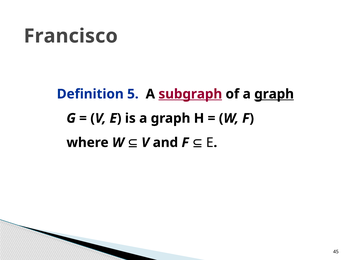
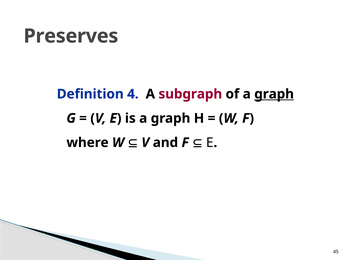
Francisco: Francisco -> Preserves (71, 36)
5: 5 -> 4 (133, 94)
subgraph underline: present -> none (190, 94)
